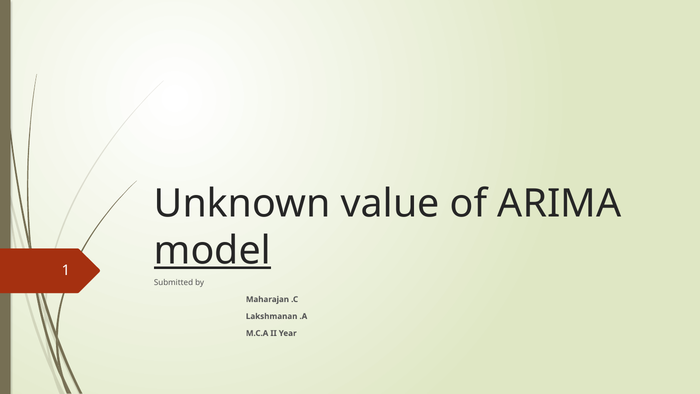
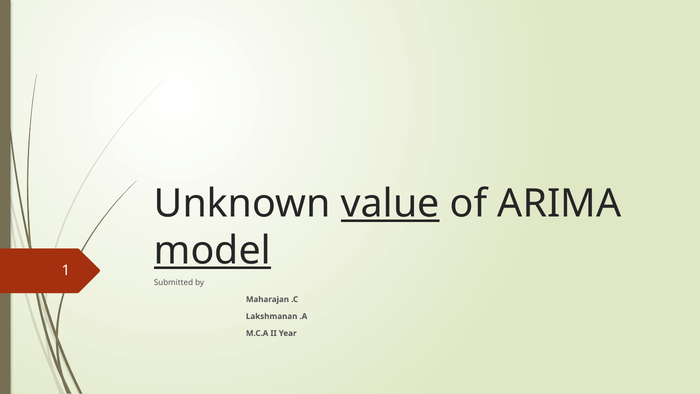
value underline: none -> present (390, 204)
